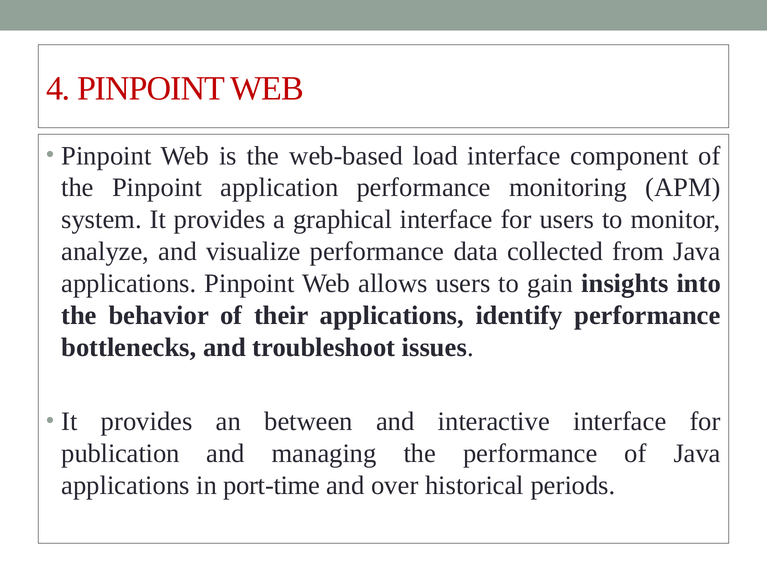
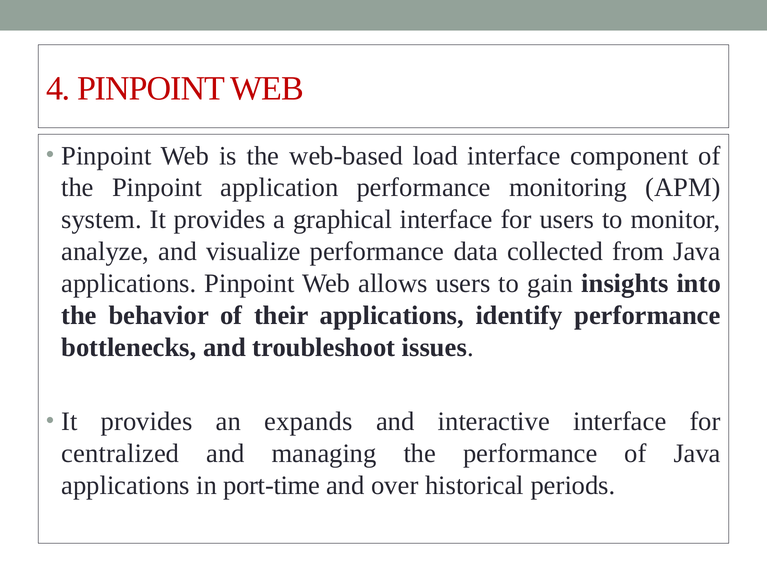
between: between -> expands (308, 422)
publication: publication -> centralized (120, 454)
